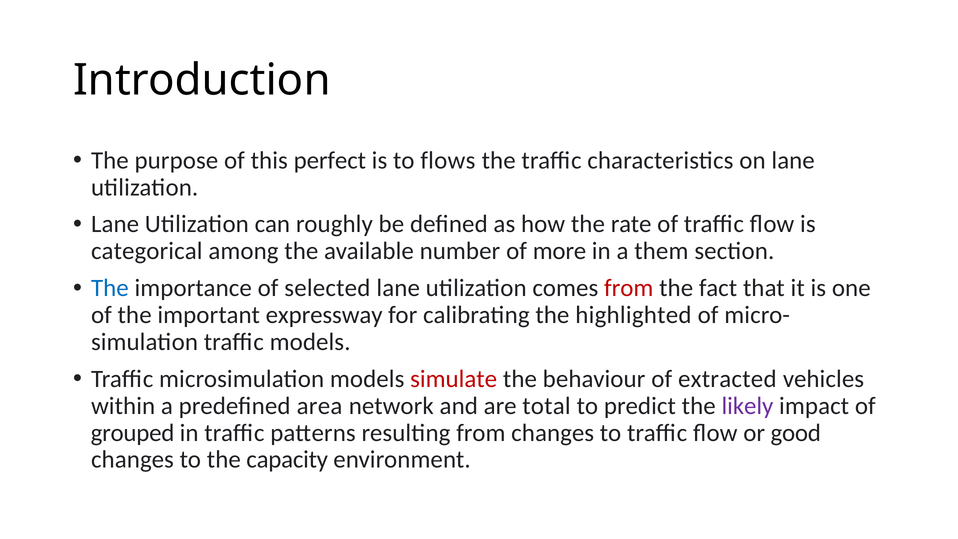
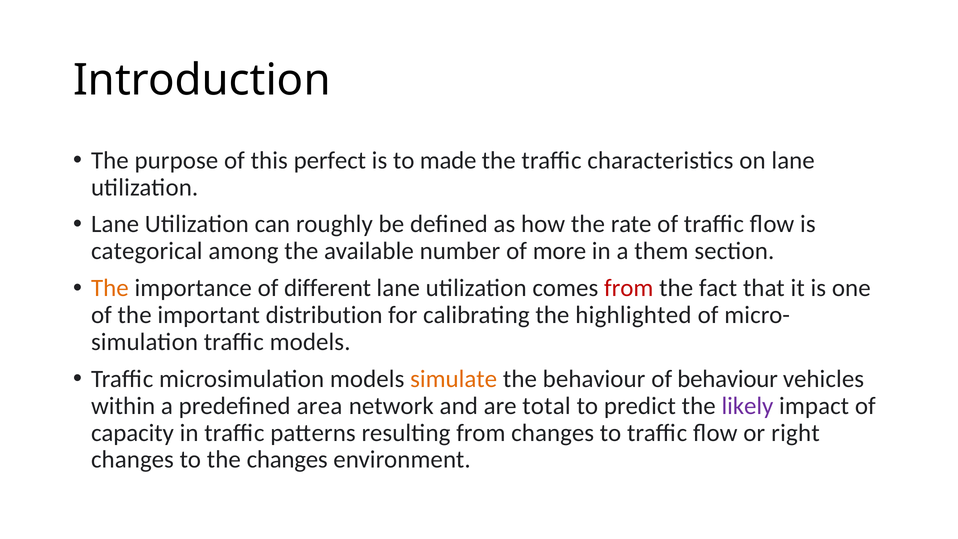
flows: flows -> made (448, 160)
The colour: blue -> orange (110, 288)
selected: selected -> different (328, 288)
expressway: expressway -> distribution (324, 315)
simulate colour: red -> orange (454, 379)
of extracted: extracted -> behaviour (728, 379)
grouped: grouped -> capacity (132, 433)
good: good -> right (795, 433)
the capacity: capacity -> changes (287, 460)
